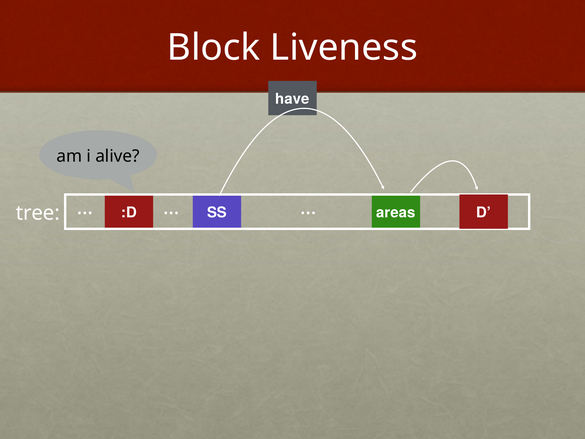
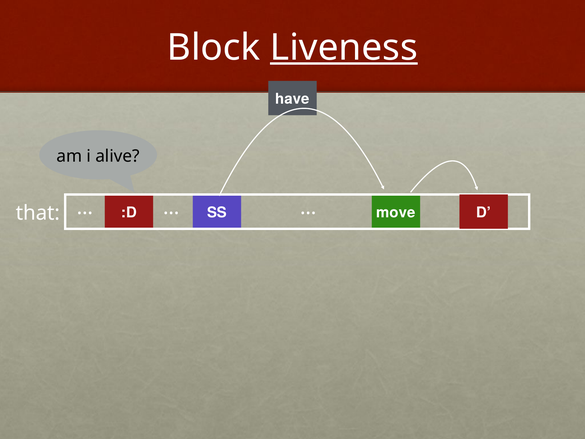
Liveness underline: none -> present (344, 48)
areas: areas -> move (396, 213)
tree: tree -> that (38, 213)
